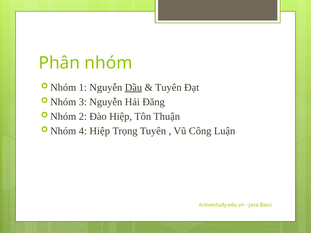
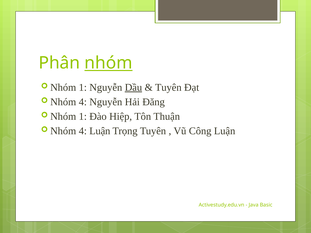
nhóm underline: none -> present (108, 63)
3: 3 -> 4 (83, 102)
2: 2 -> 1 (83, 117)
4 Hiệp: Hiệp -> Luận (100, 131)
